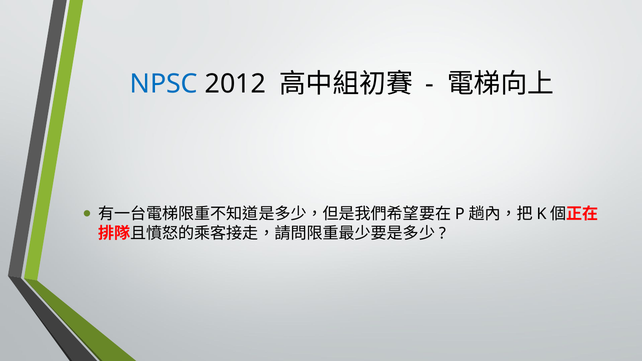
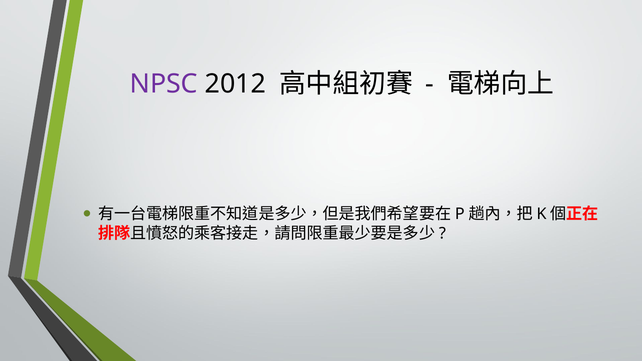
NPSC colour: blue -> purple (164, 84)
